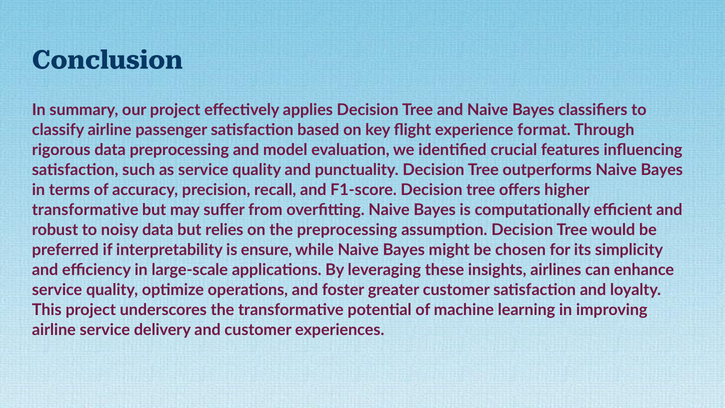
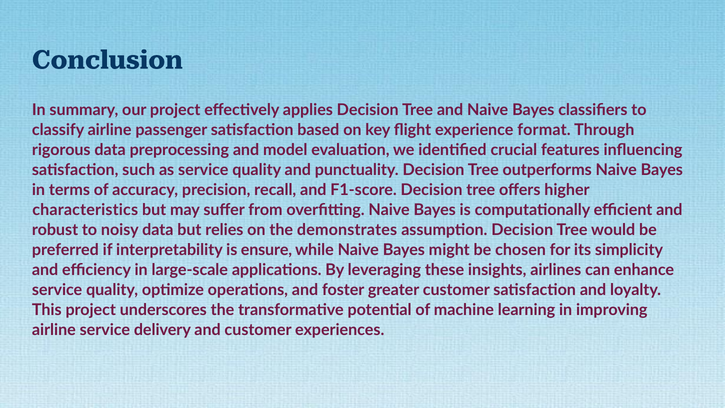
transformative: transformative -> characteristics (85, 210)
the preprocessing: preprocessing -> demonstrates (347, 230)
